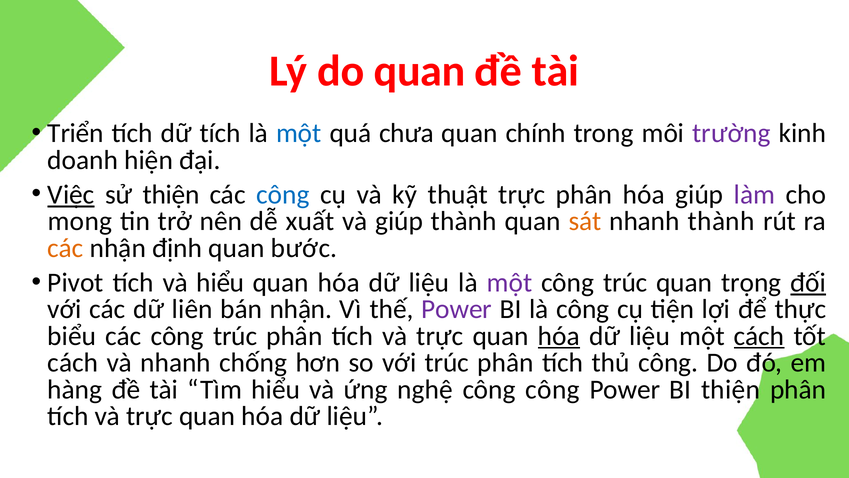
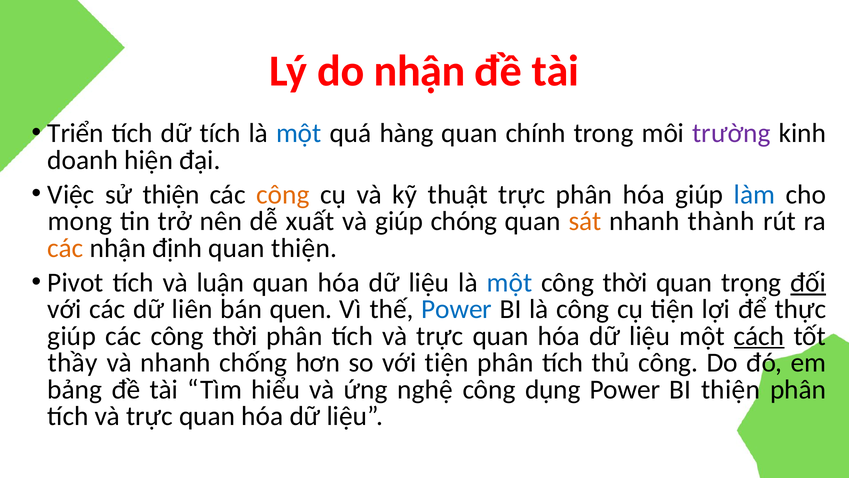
do quan: quan -> nhận (420, 71)
chưa: chưa -> hàng (407, 133)
Việc underline: present -> none (71, 194)
công colour: blue -> orange (283, 194)
làm colour: purple -> blue (755, 194)
giúp thành: thành -> chóng (464, 221)
quan bước: bước -> thiện (304, 248)
và hiểu: hiểu -> luận (220, 282)
một colour: purple -> blue (509, 282)
trúc: trúc -> thời (625, 282)
bán nhận: nhận -> quen (301, 309)
Power colour: purple -> blue (457, 309)
biểu: biểu -> giúp (72, 336)
các công trúc: trúc -> thời (235, 336)
hóa underline: present -> none (559, 336)
cách: cách -> thầy (73, 362)
với trúc: trúc -> tiện (447, 362)
hàng: hàng -> bảng (75, 389)
công công: công -> dụng (553, 389)
